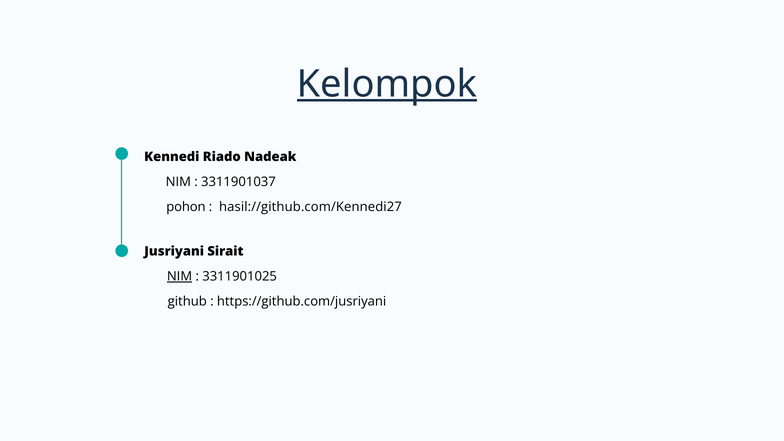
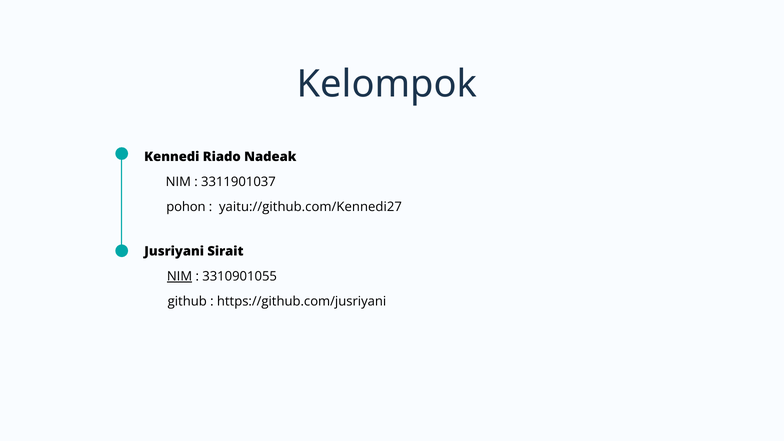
Kelompok underline: present -> none (387, 84)
hasil://github.com/Kennedi27: hasil://github.com/Kennedi27 -> yaitu://github.com/Kennedi27 (310, 207)
3311901025: 3311901025 -> 3310901055 (240, 276)
